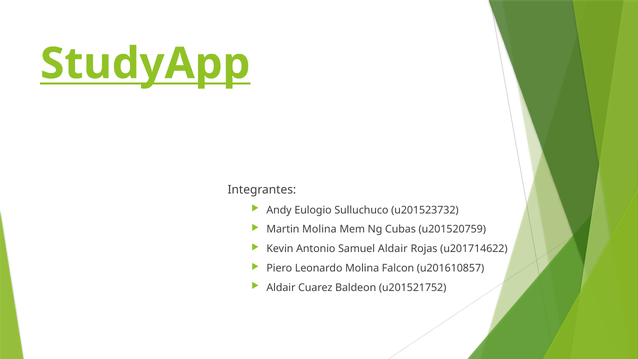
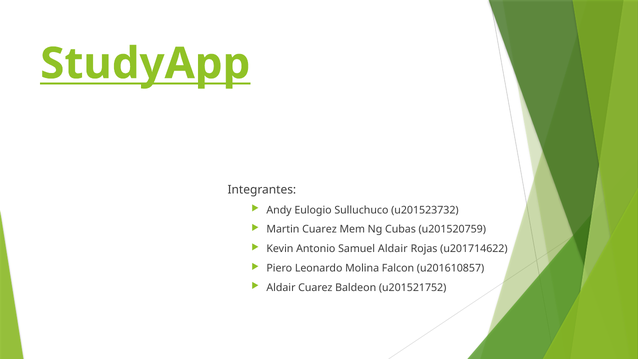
Martin Molina: Molina -> Cuarez (319, 229)
